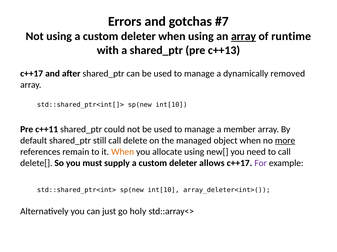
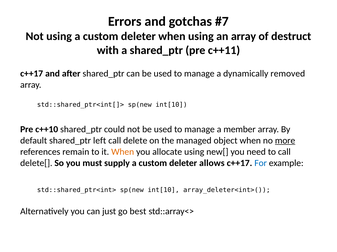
array underline: present -> none (243, 36)
runtime: runtime -> destruct (291, 36)
c++13: c++13 -> c++11 (224, 50)
c++11: c++11 -> c++10 (47, 130)
still: still -> left (100, 141)
For colour: purple -> blue (261, 163)
holy: holy -> best (138, 212)
